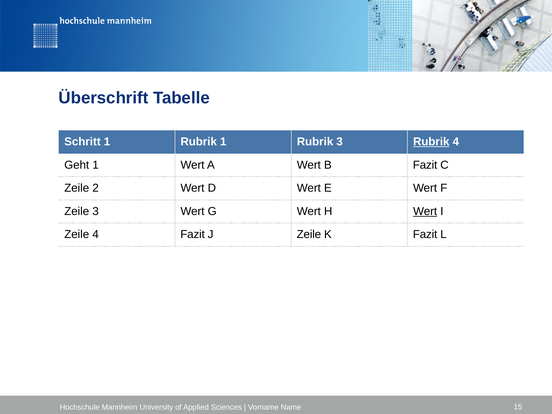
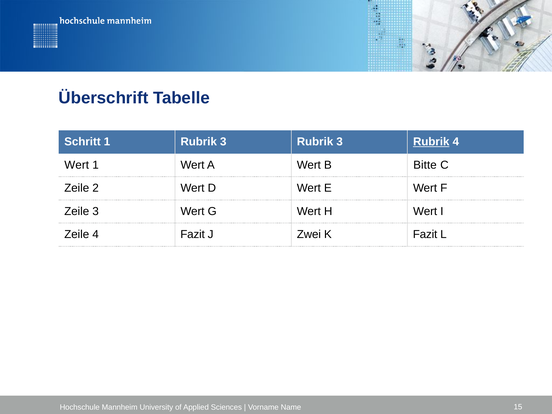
1 Rubrik 1: 1 -> 3 (223, 142)
Geht: Geht -> Wert (77, 165)
B Fazit: Fazit -> Bitte (425, 165)
Wert underline: present -> none (425, 211)
J Zeile: Zeile -> Zwei (309, 234)
